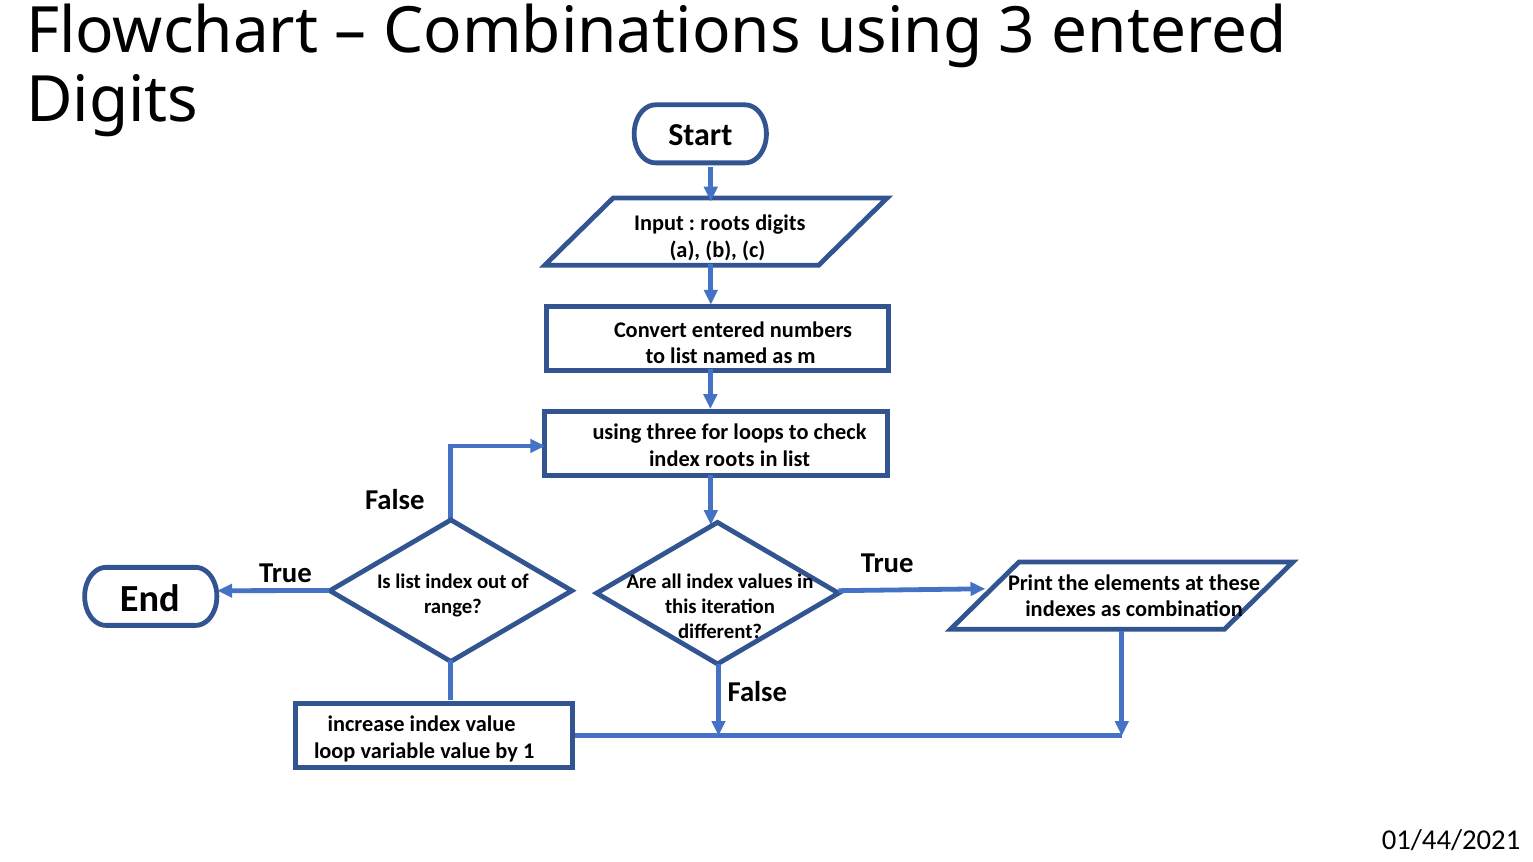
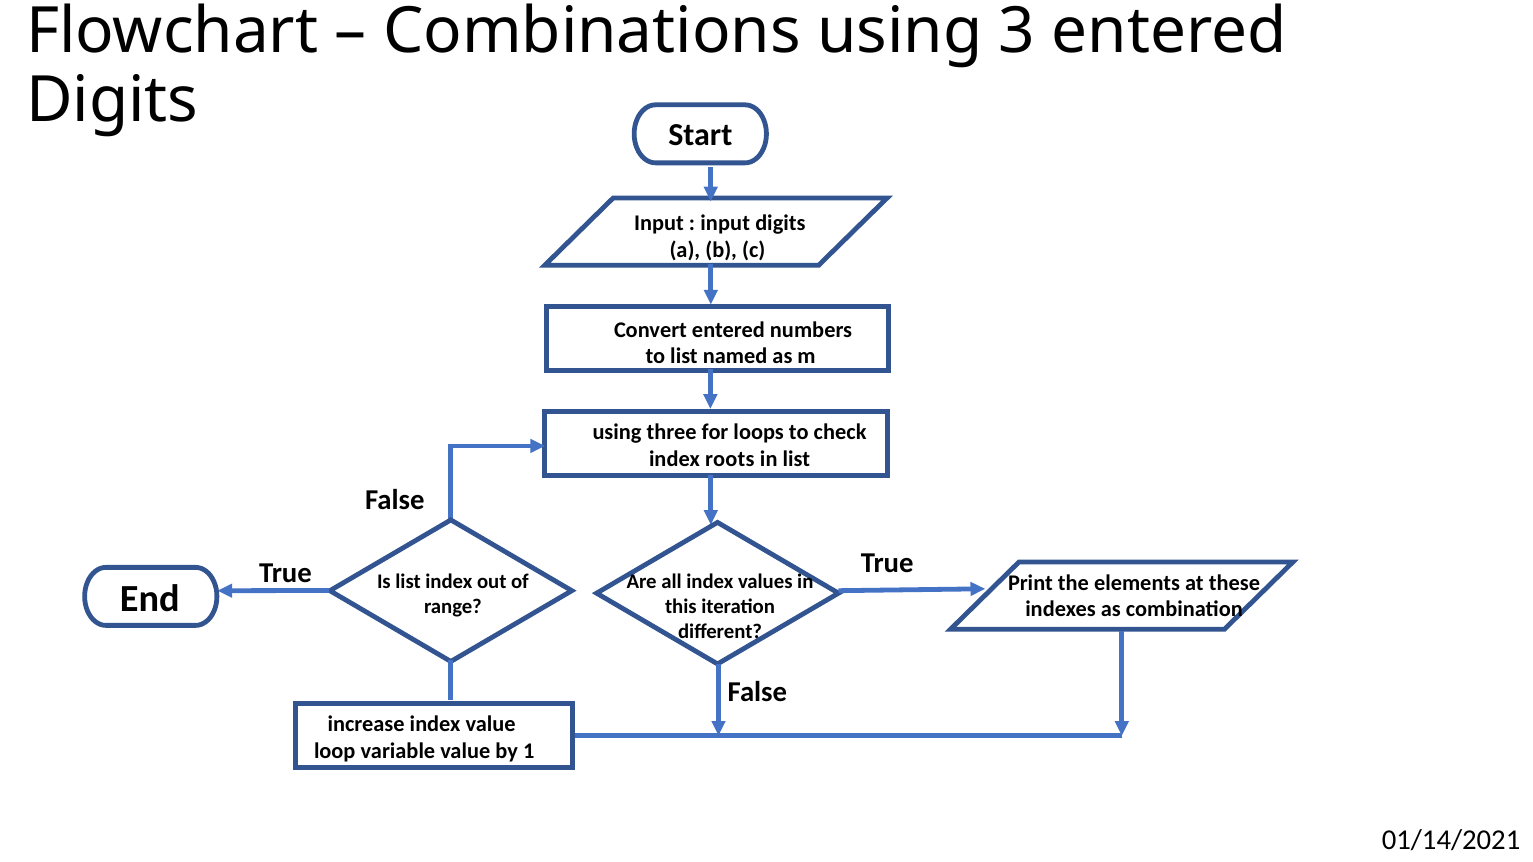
roots: roots -> input (725, 223)
01/44/2021: 01/44/2021 -> 01/14/2021 (1451, 841)
